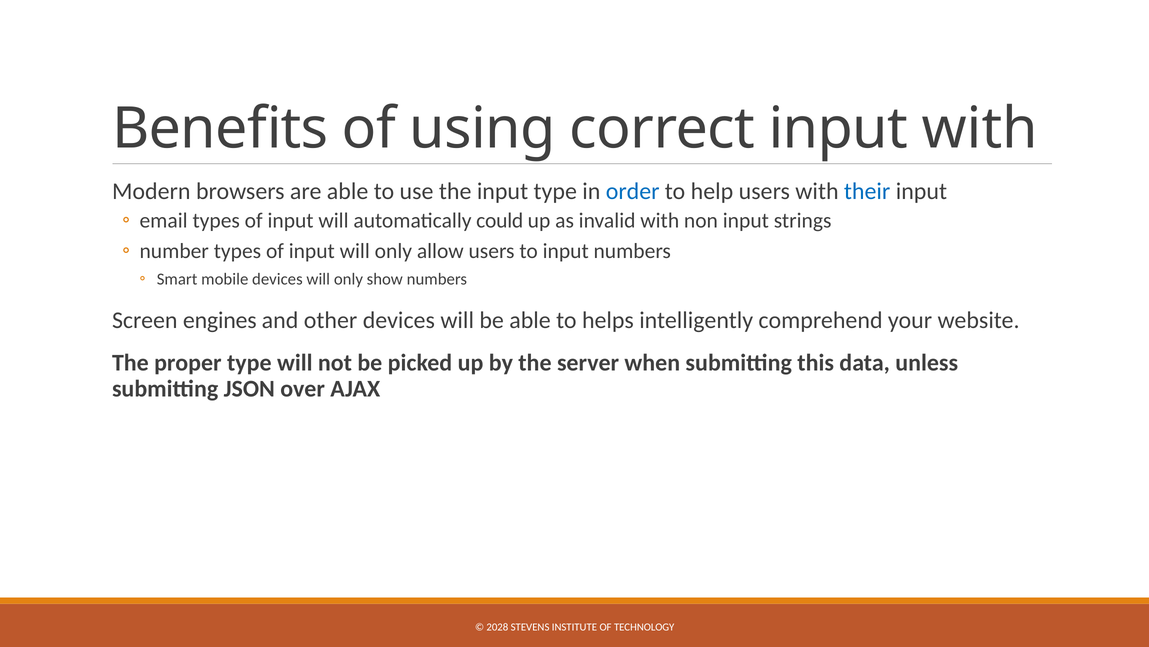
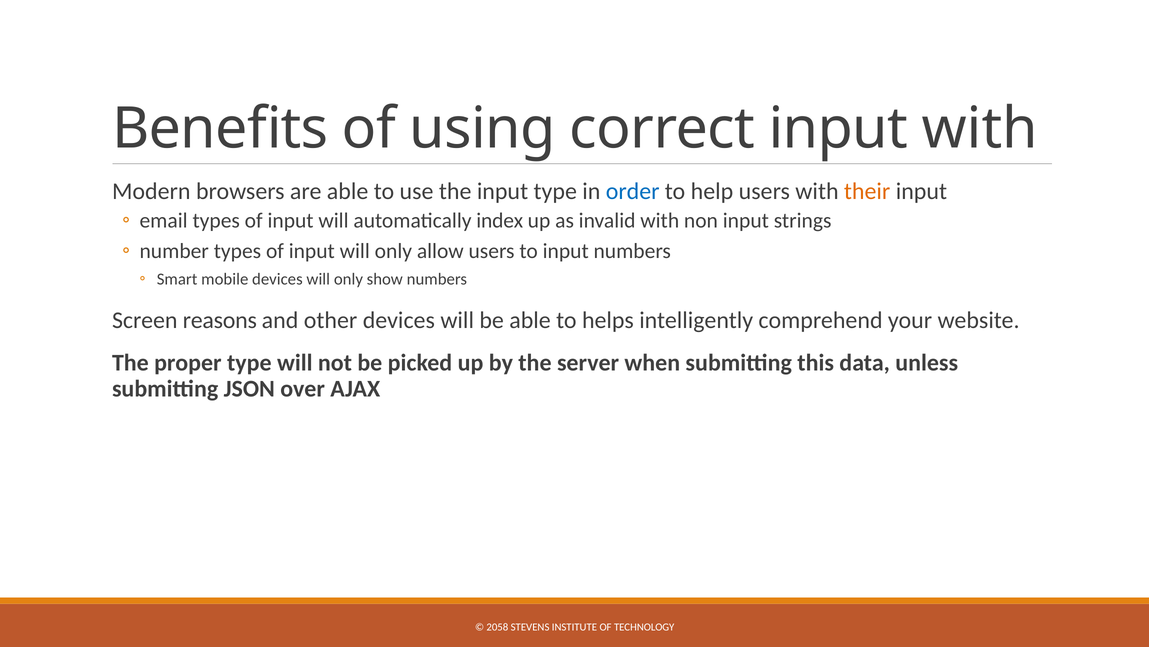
their colour: blue -> orange (867, 191)
could: could -> index (500, 220)
engines: engines -> reasons (220, 320)
2028: 2028 -> 2058 (497, 627)
